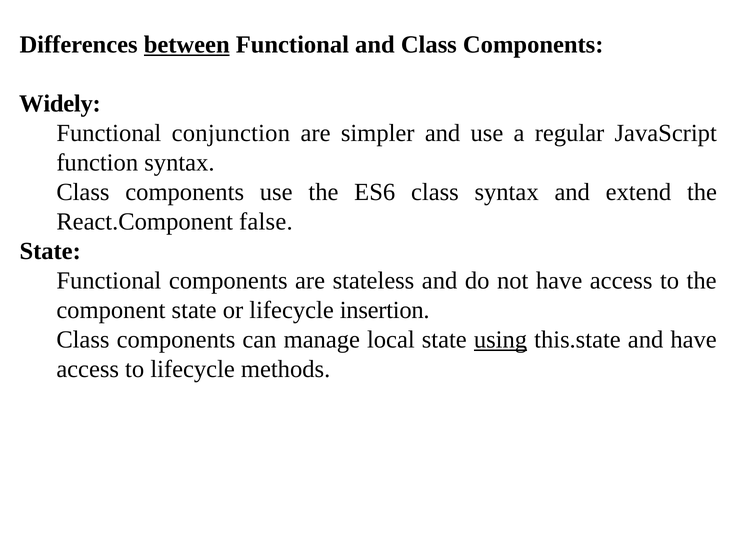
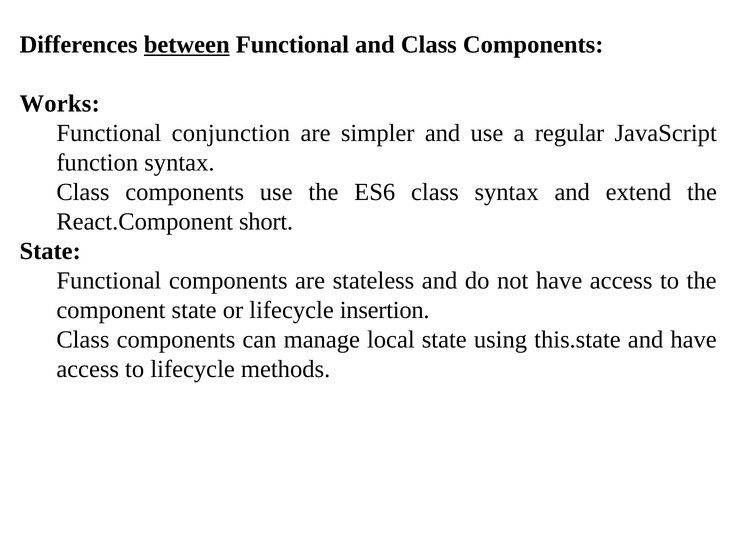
Widely: Widely -> Works (60, 104)
false: false -> short (266, 222)
using underline: present -> none (500, 339)
